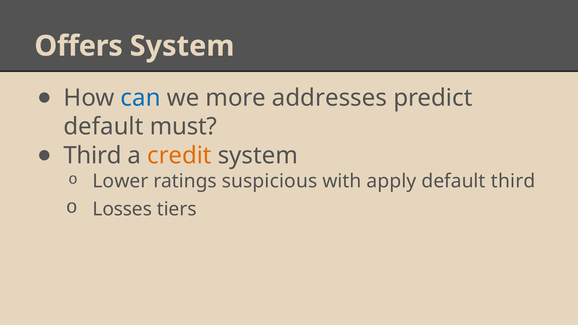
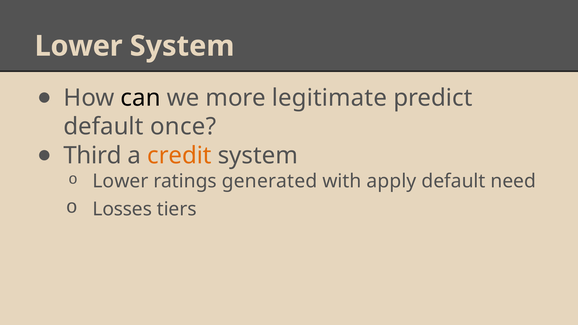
Offers: Offers -> Lower (79, 46)
can colour: blue -> black (141, 98)
addresses: addresses -> legitimate (329, 98)
must: must -> once (183, 127)
suspicious: suspicious -> generated (270, 181)
default third: third -> need (513, 181)
